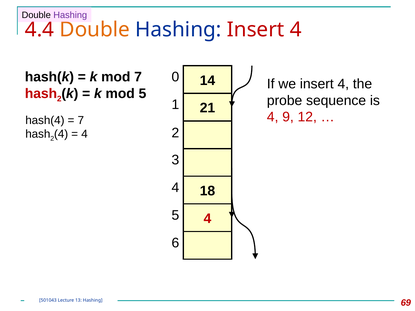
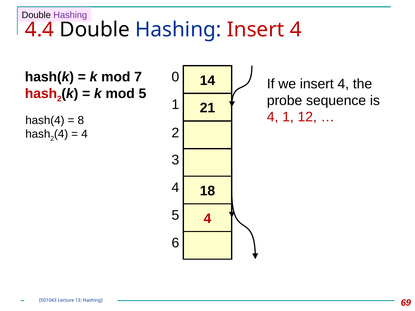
Double colour: orange -> black (95, 30)
4 9: 9 -> 1 (288, 117)
7: 7 -> 8 (81, 120)
